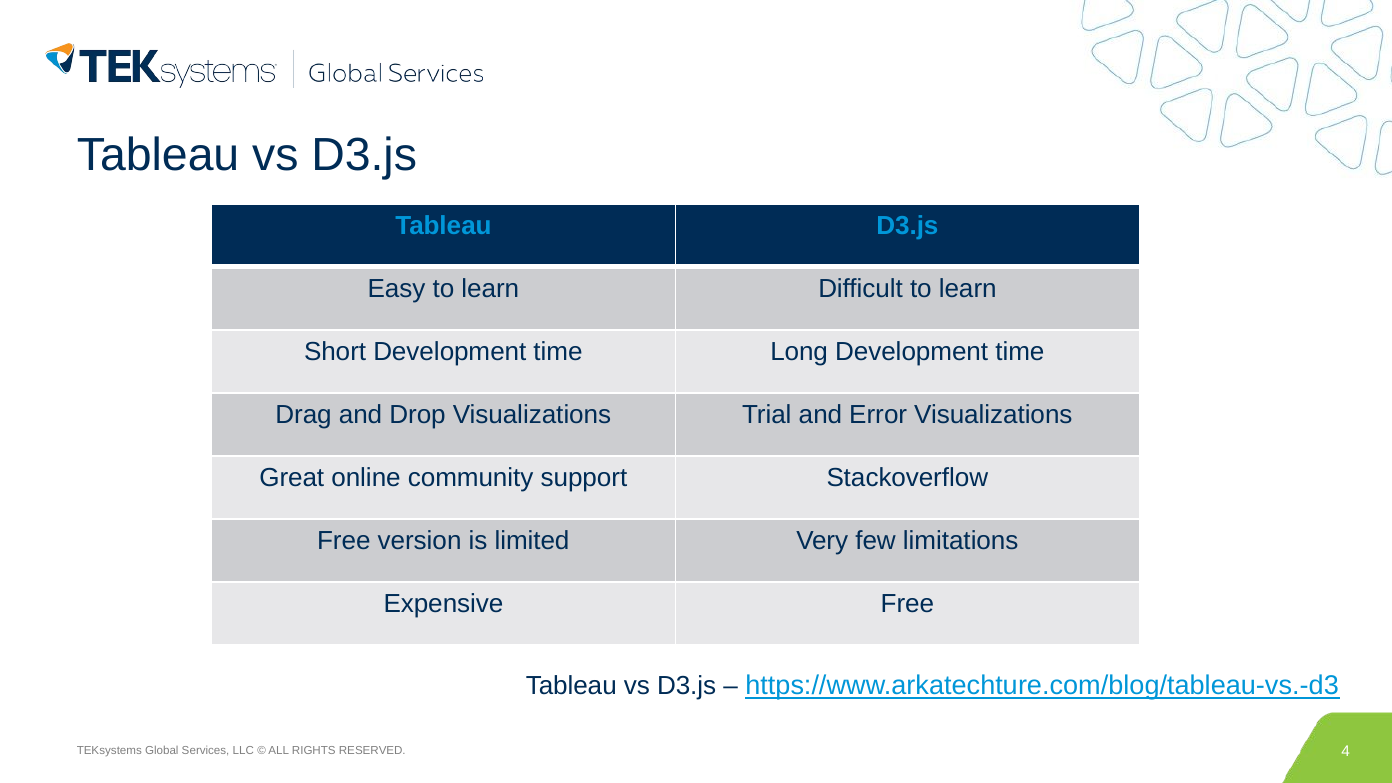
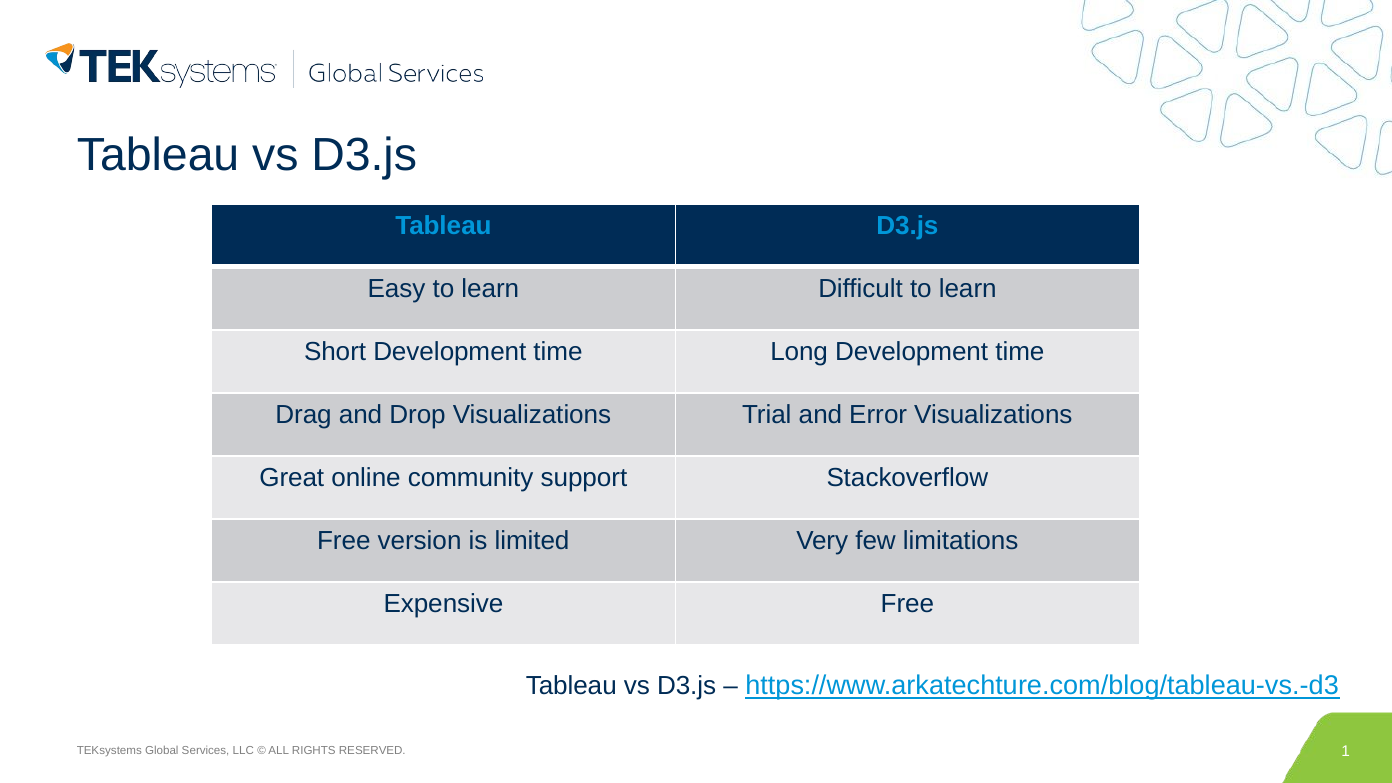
4: 4 -> 1 (1346, 751)
